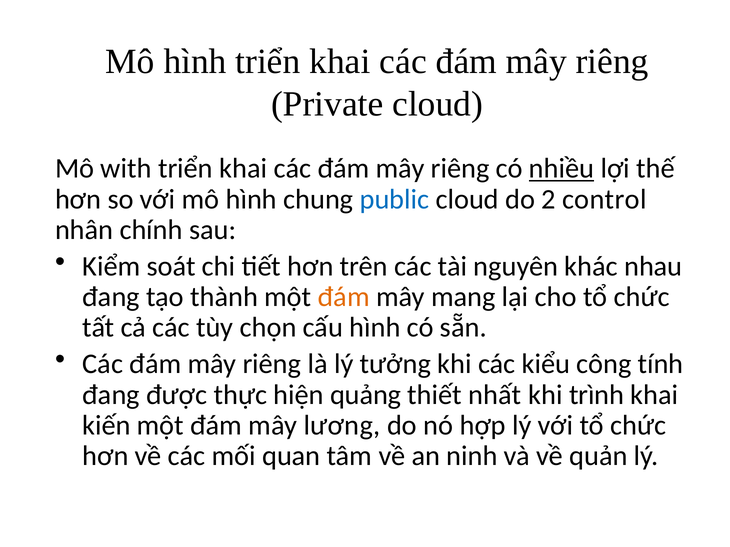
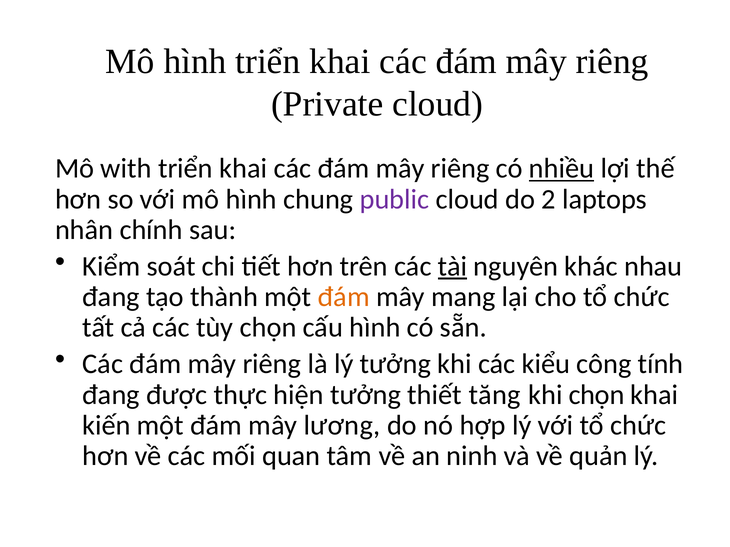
public colour: blue -> purple (394, 199)
control: control -> laptops (605, 199)
tài underline: none -> present (453, 267)
hiện quảng: quảng -> tưởng (366, 395)
nhất: nhất -> tăng (495, 395)
khi trình: trình -> chọn (597, 395)
